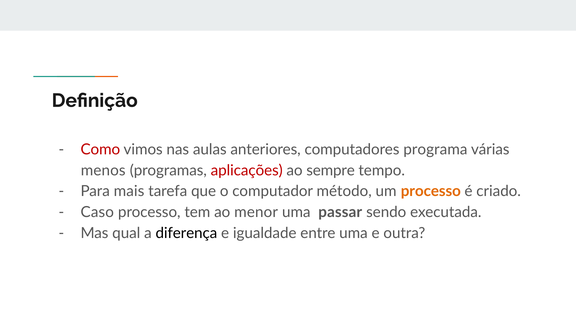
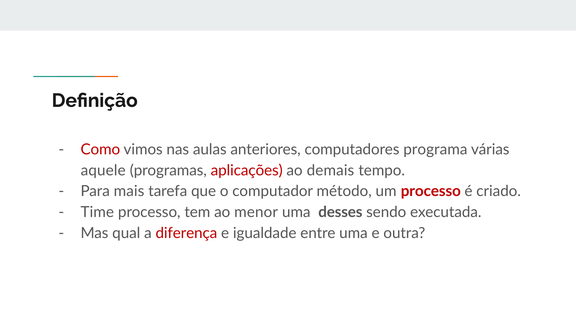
menos: menos -> aquele (103, 170)
sempre: sempre -> demais (330, 170)
processo colour: orange -> red (431, 191)
Caso: Caso -> Time (97, 212)
passar: passar -> desses (340, 212)
diferença colour: black -> red (186, 233)
